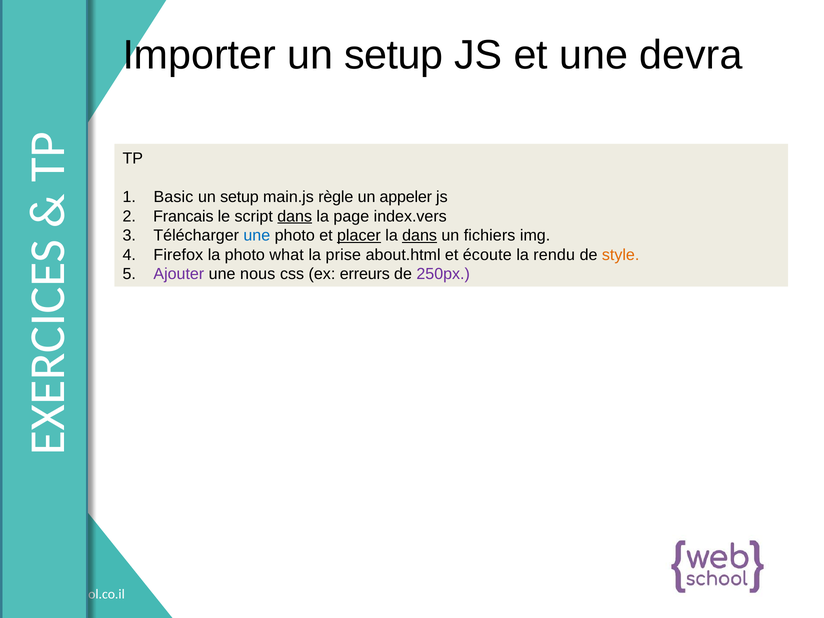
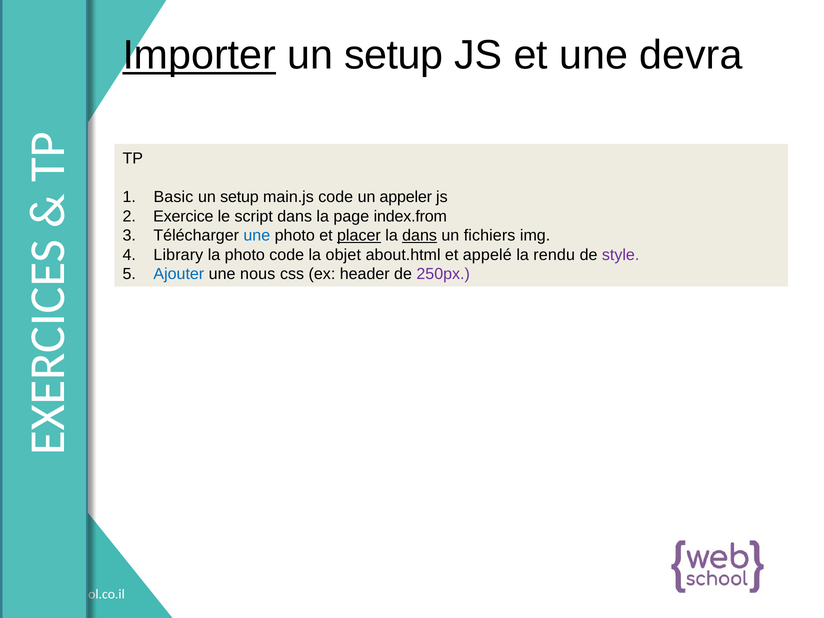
Importer underline: none -> present (199, 55)
main.js règle: règle -> code (336, 197)
Francais: Francais -> Exercice (183, 216)
dans underline: present -> none (295, 216)
index.vers: index.vers -> index.from (410, 216)
Firefox: Firefox -> Library (178, 255)
photo what: what -> code (287, 255)
prise: prise -> objet (343, 255)
écoute: écoute -> appelé (487, 255)
style colour: orange -> purple (621, 255)
Ajouter colour: purple -> blue (179, 274)
erreurs: erreurs -> header (365, 274)
